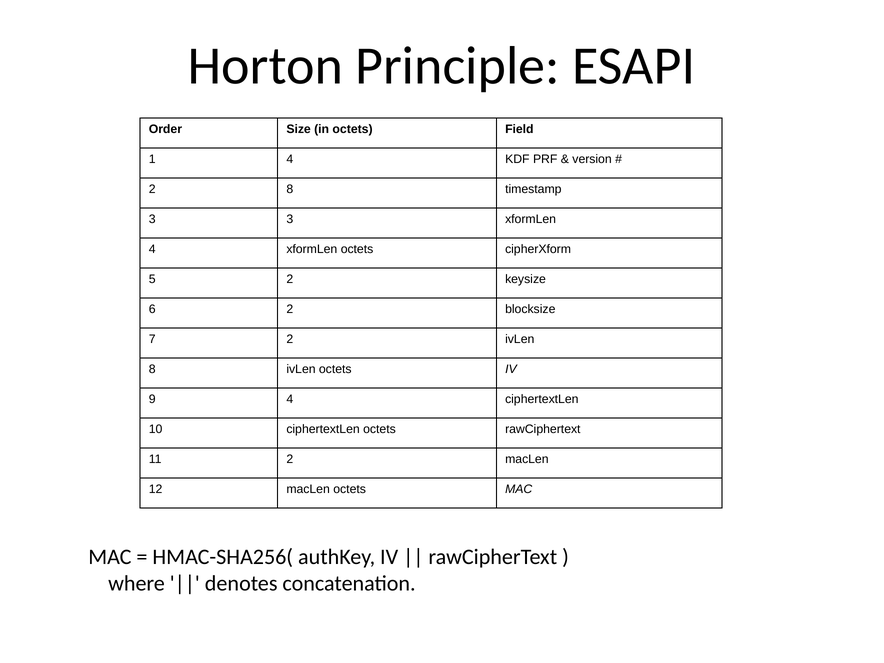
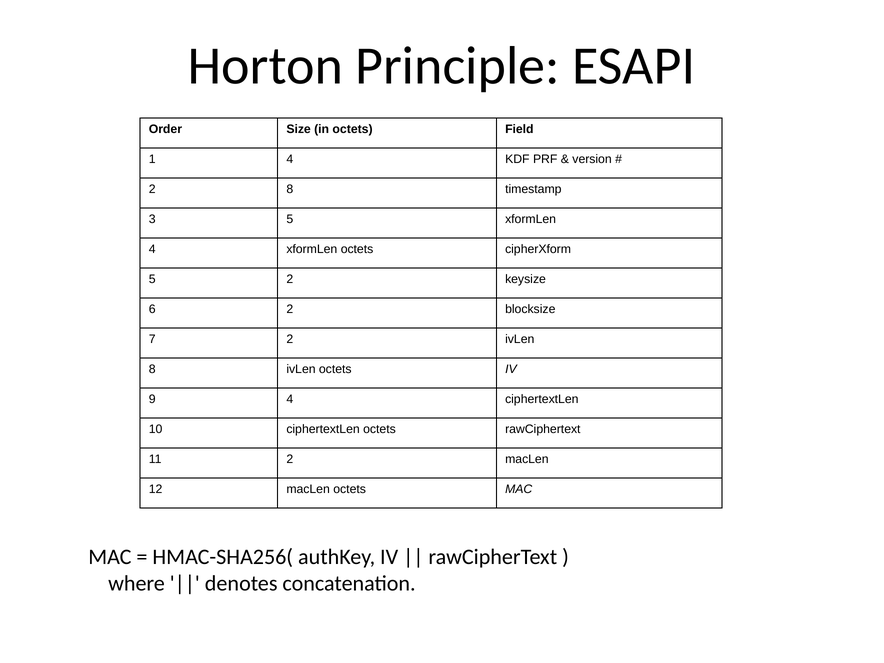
3 3: 3 -> 5 (290, 219)
